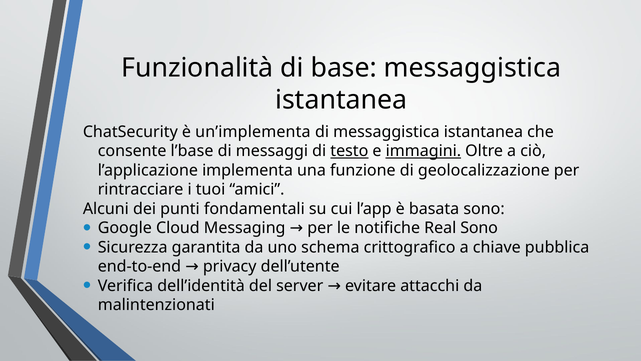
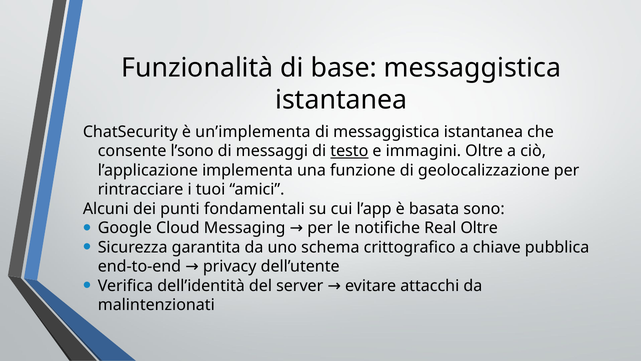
l’base: l’base -> l’sono (192, 151)
immagini underline: present -> none (423, 151)
Real Sono: Sono -> Oltre (479, 228)
